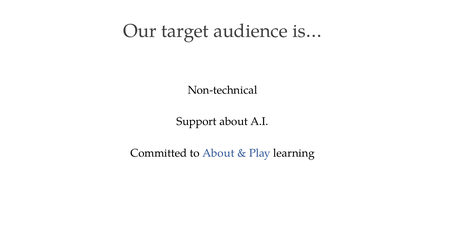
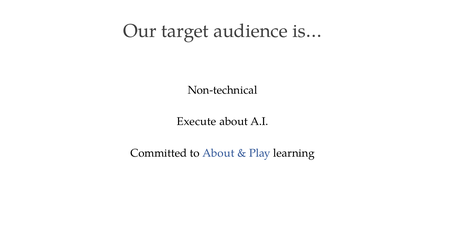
Support: Support -> Execute (197, 122)
